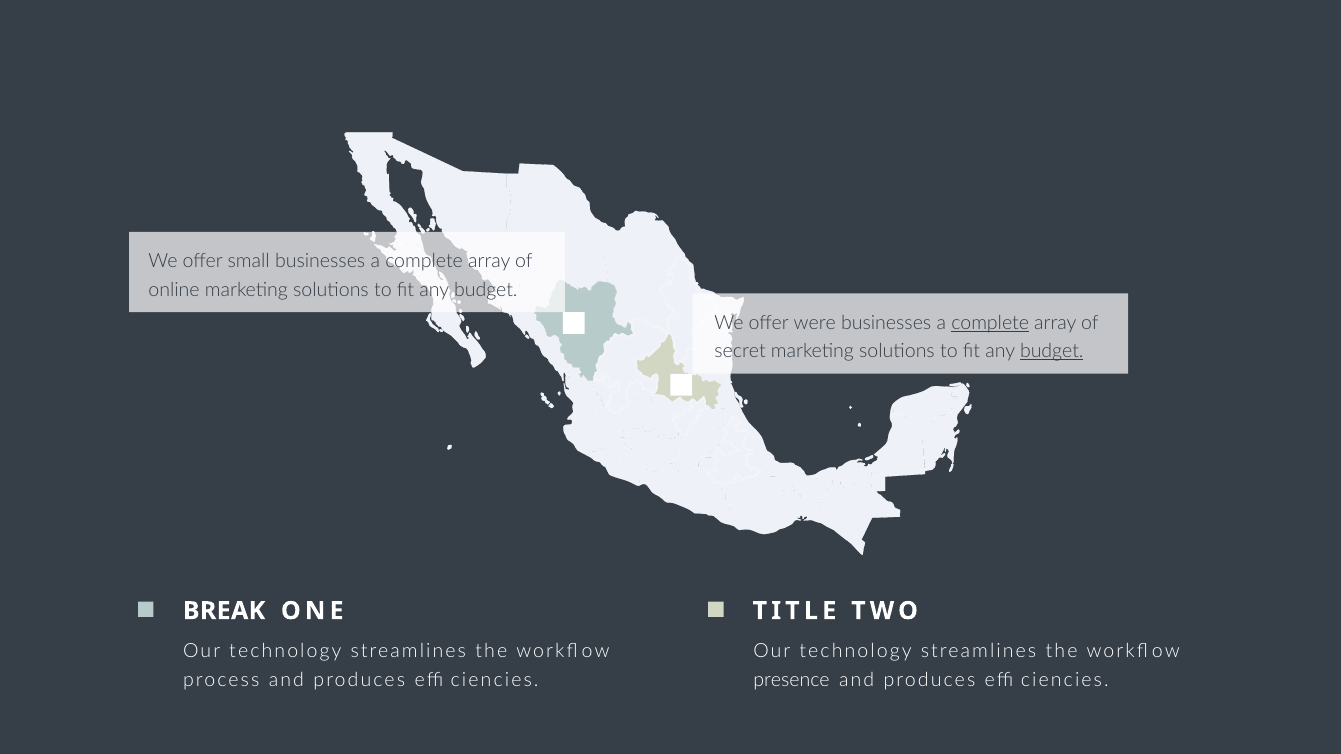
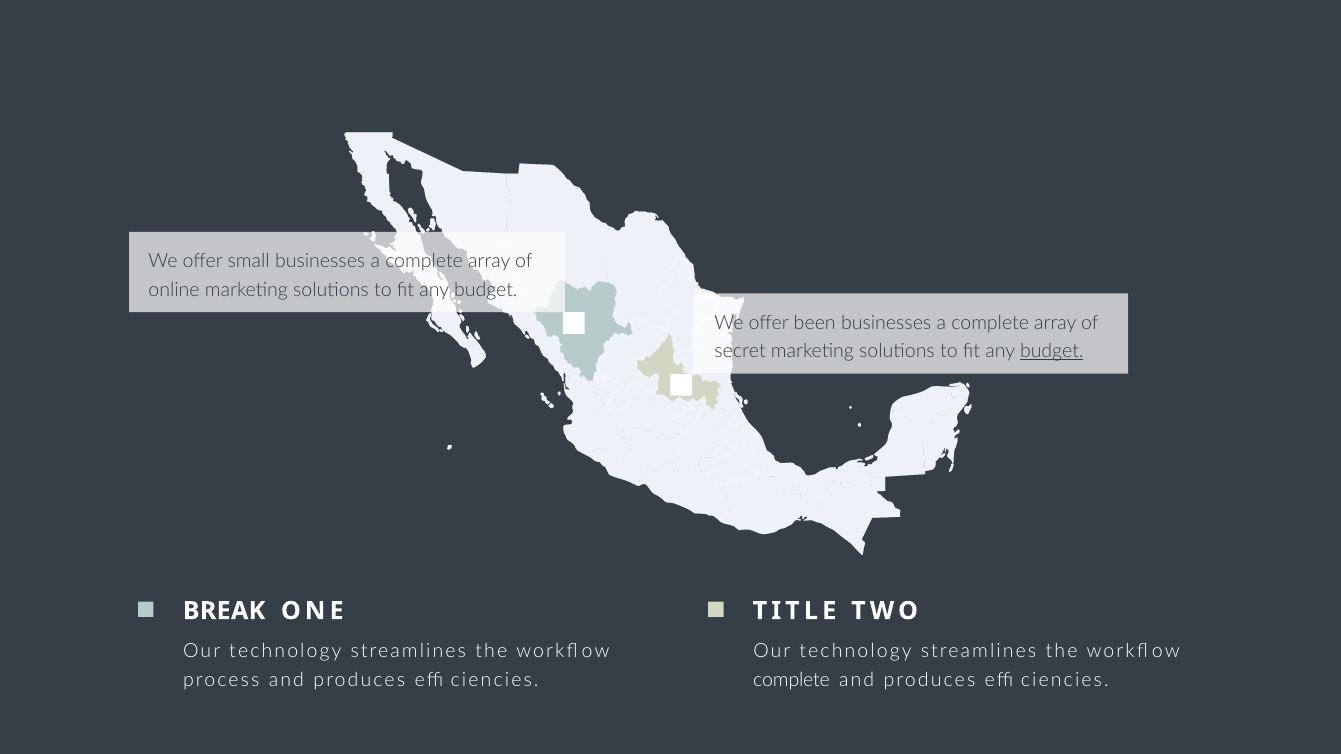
were: were -> been (815, 323)
complete underline: present -> none (990, 323)
presence: presence -> complete (792, 680)
